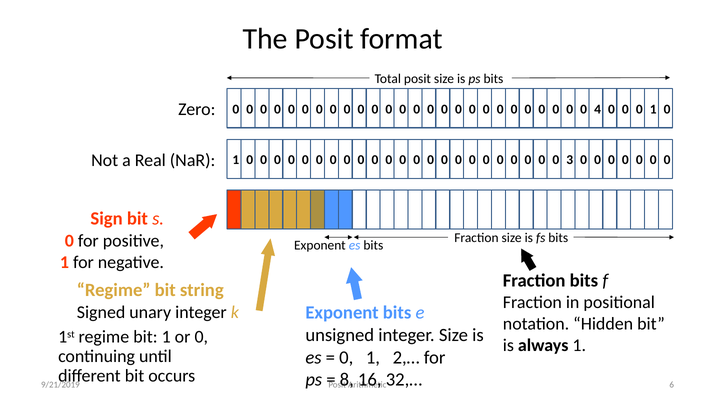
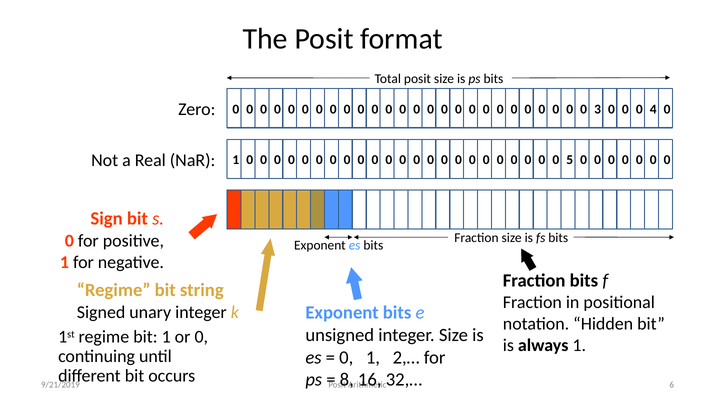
4: 4 -> 3 (598, 109)
0 0 1: 1 -> 4 (653, 109)
3: 3 -> 5 (570, 160)
